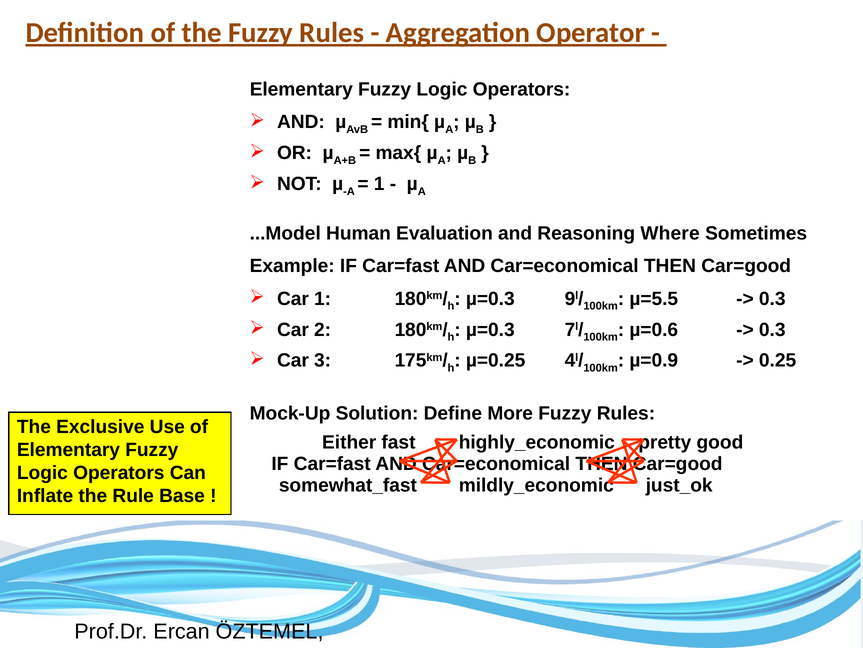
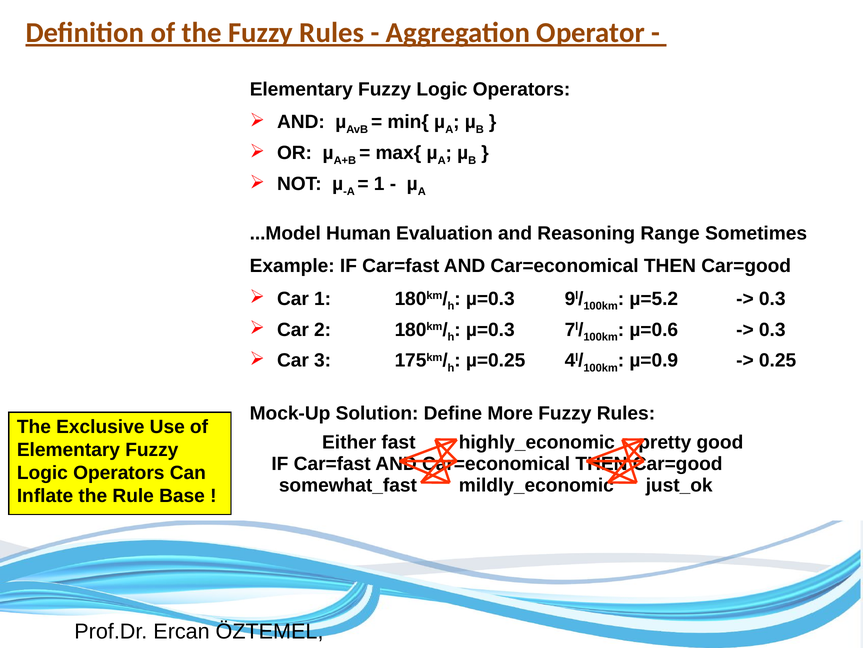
Where: Where -> Range (670, 233)
µ=5.5: µ=5.5 -> µ=5.2 (654, 298)
